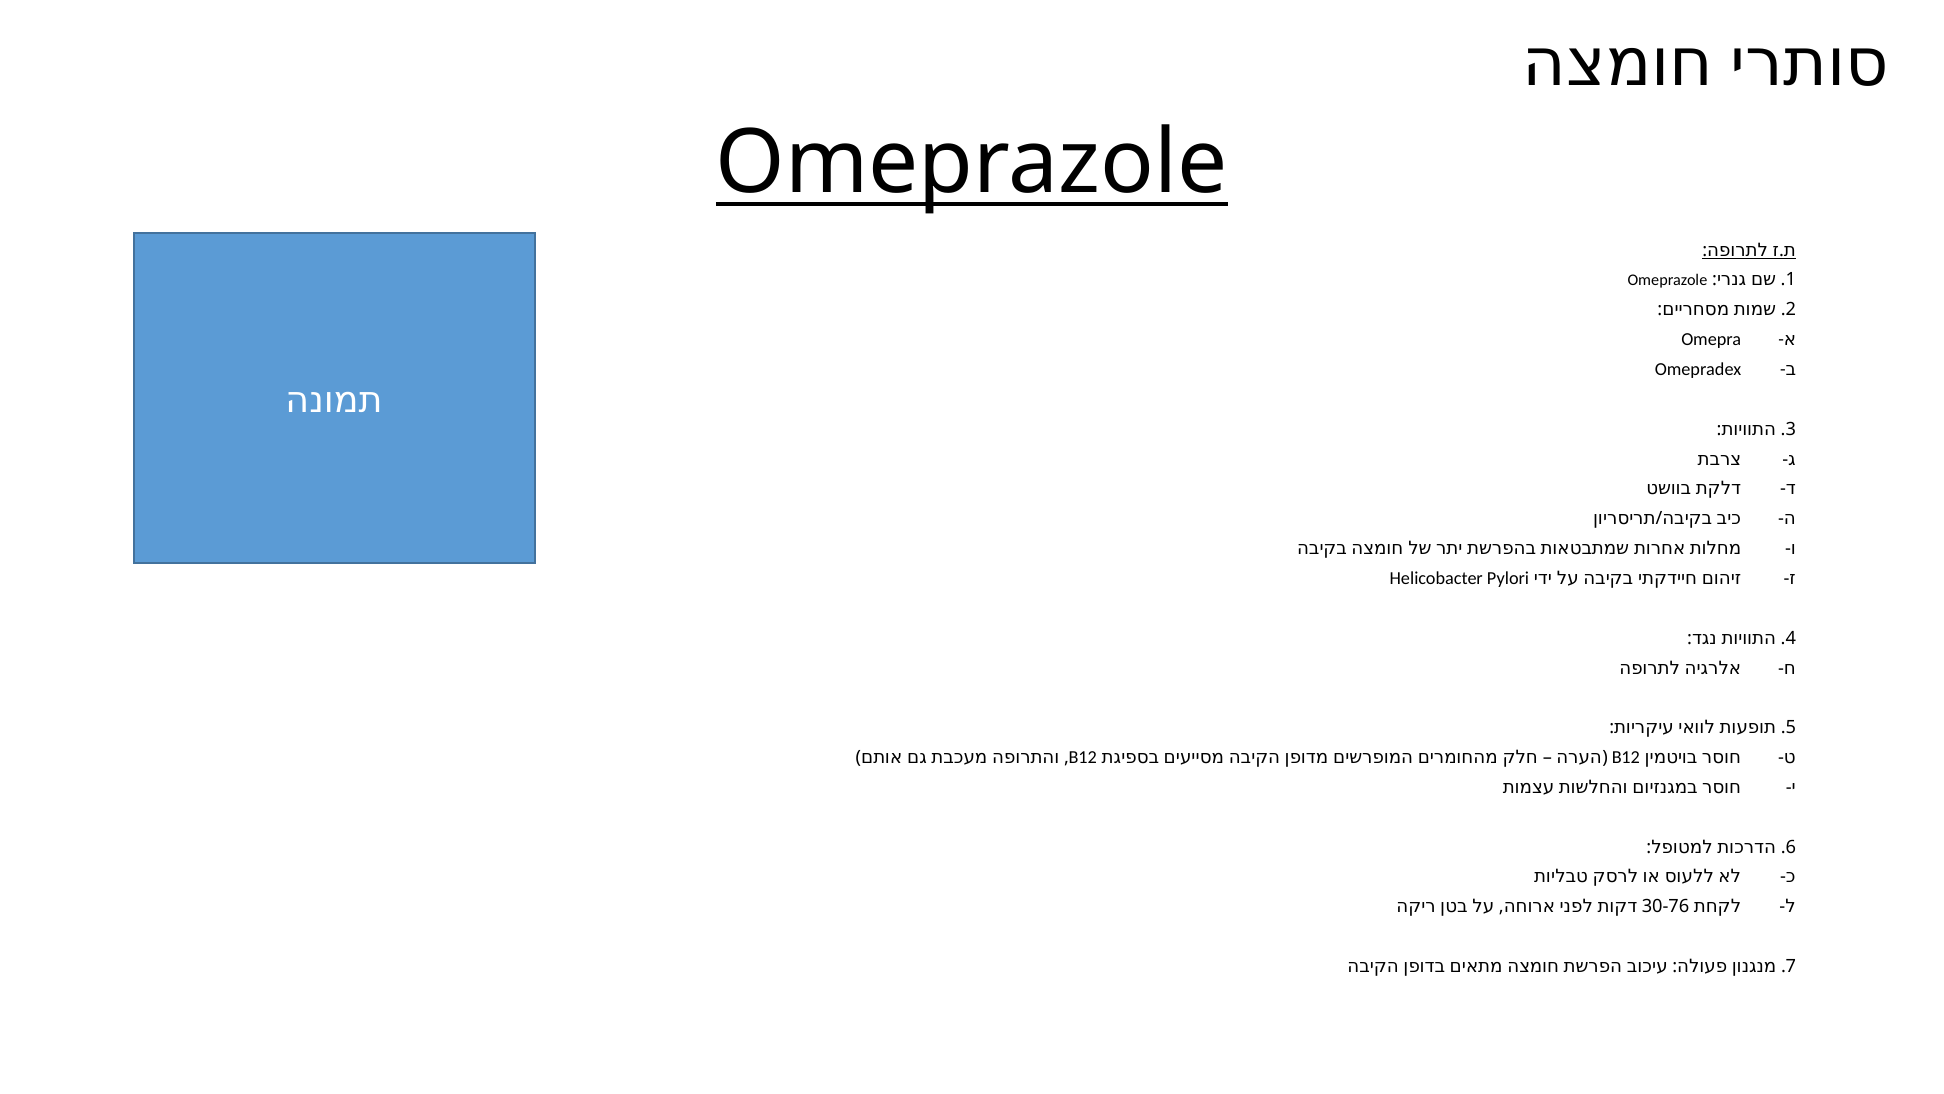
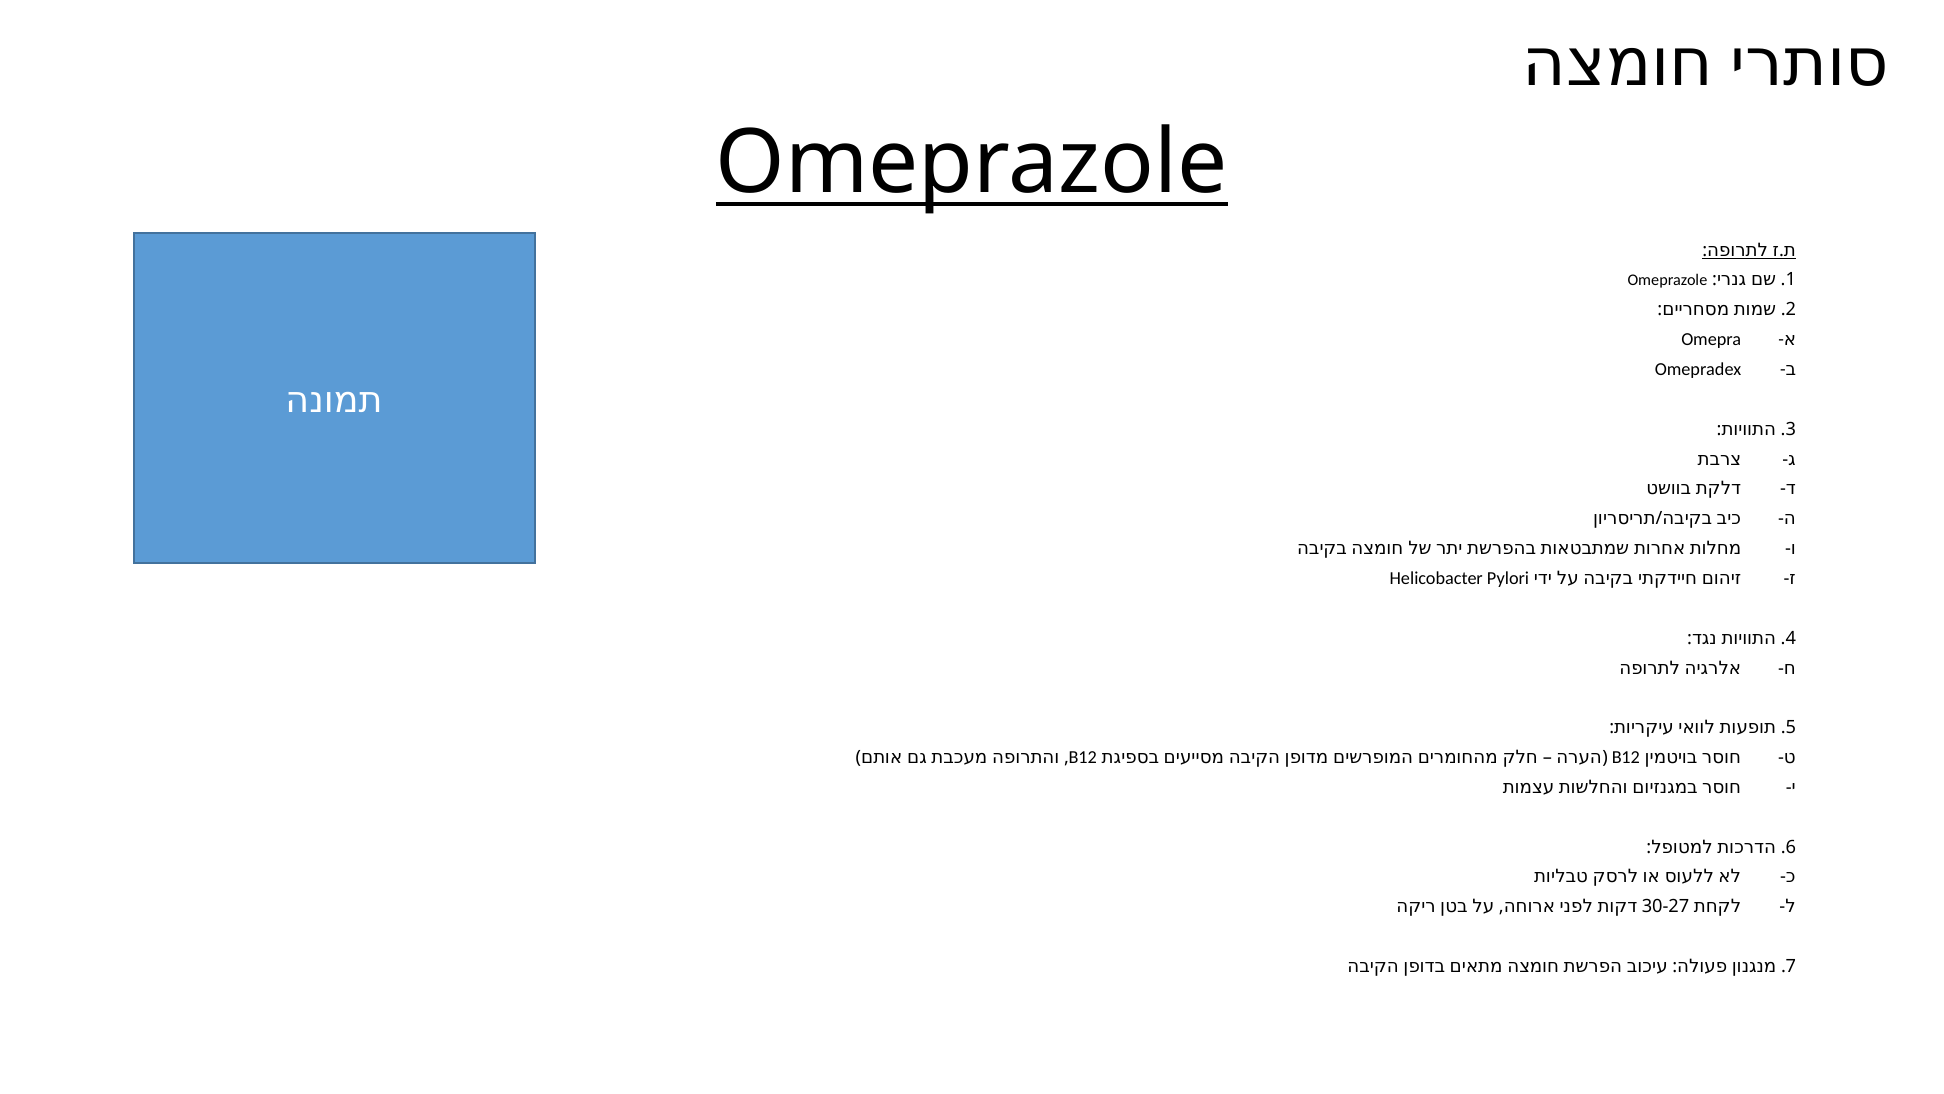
30-76: 30-76 -> 30-27 (1666, 906)
